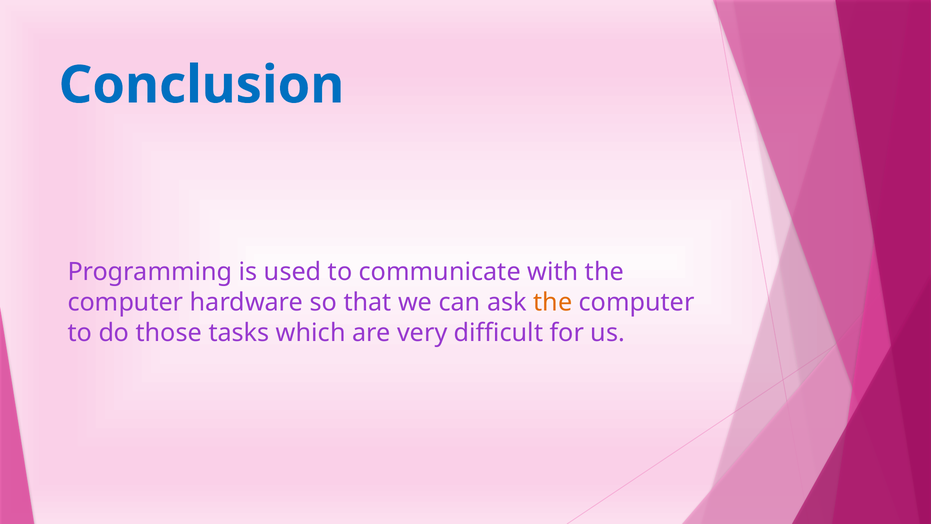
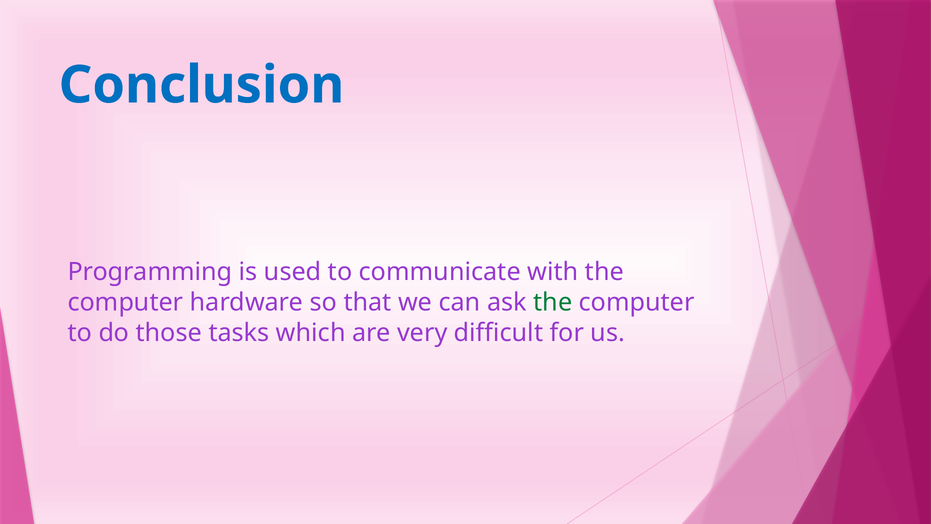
the colour: orange -> green (553, 302)
